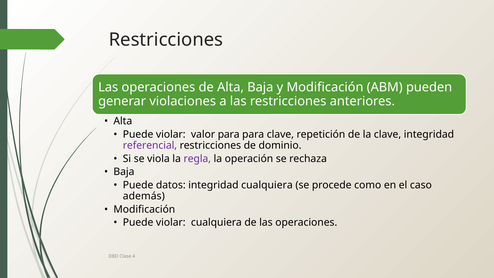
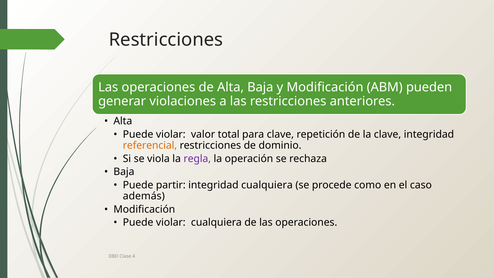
valor para: para -> total (229, 134)
referencial colour: purple -> orange (150, 145)
datos: datos -> partir (171, 185)
